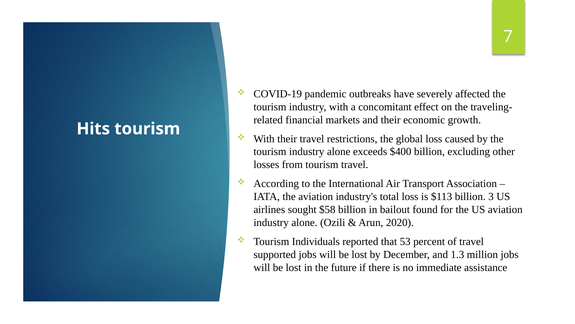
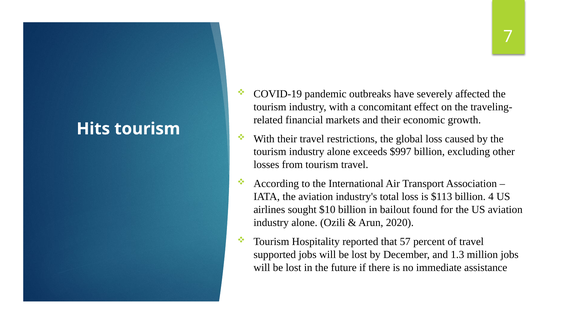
$400: $400 -> $997 (401, 152)
3: 3 -> 4 (491, 196)
$58: $58 -> $10 (327, 209)
Individuals: Individuals -> Hospitality (316, 241)
53: 53 -> 57 (405, 241)
